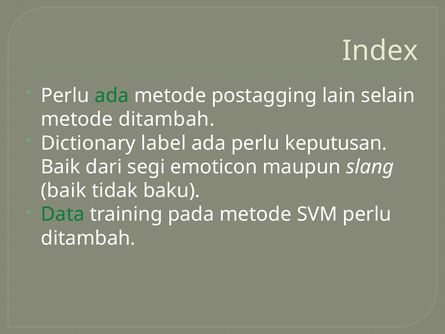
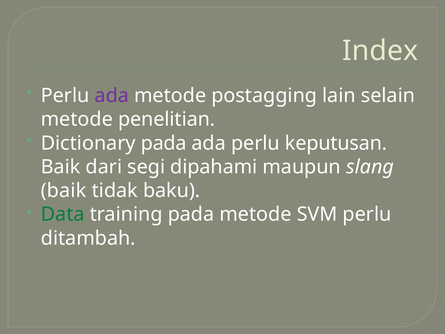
ada colour: green -> purple (112, 96)
metode ditambah: ditambah -> penelitian (167, 119)
Dictionary label: label -> pada (164, 143)
emoticon: emoticon -> dipahami (214, 167)
